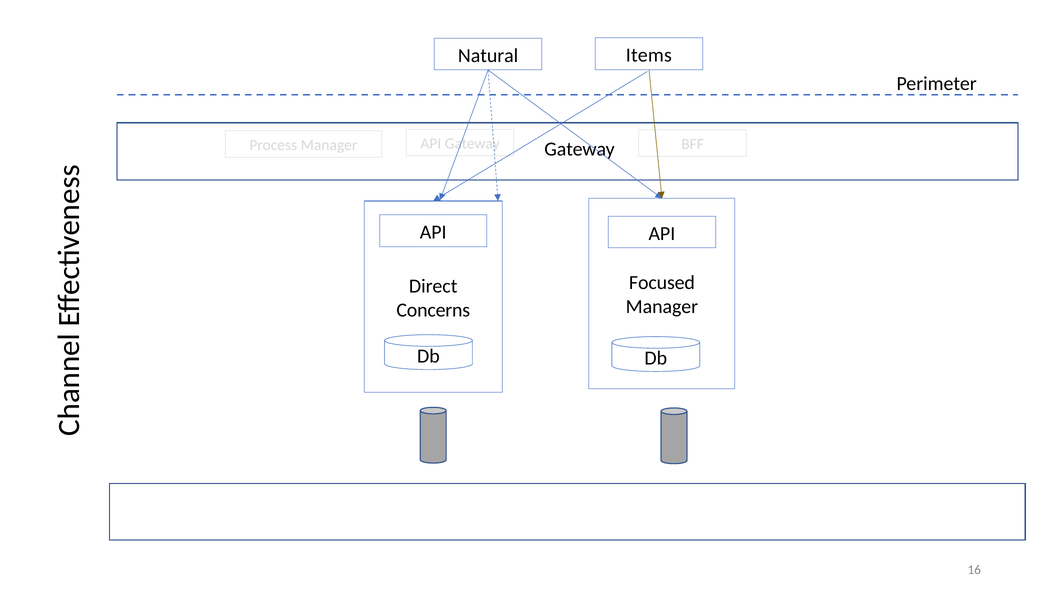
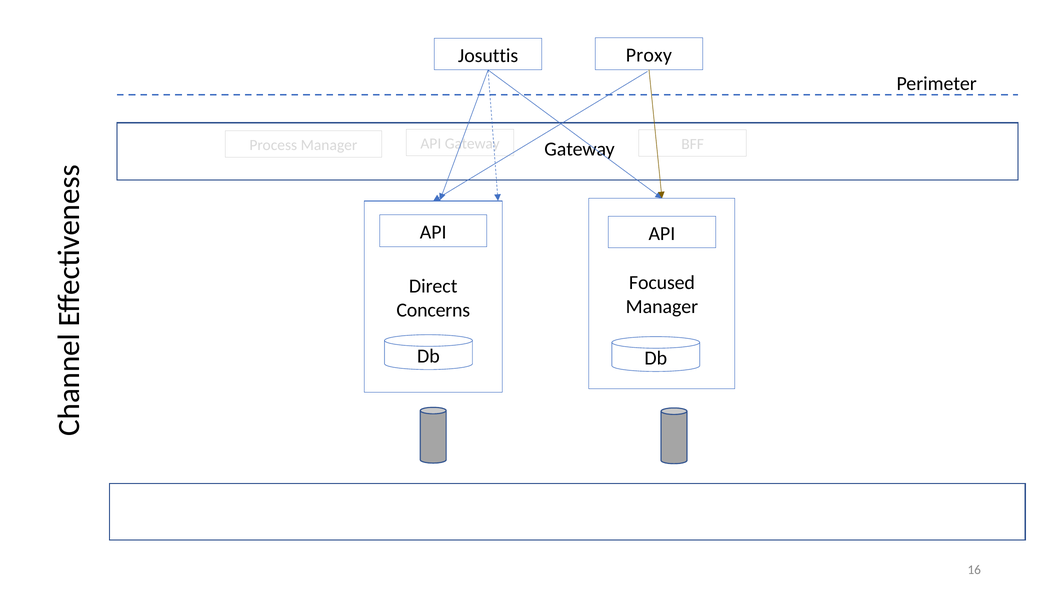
Items: Items -> Proxy (649, 55)
Natural: Natural -> Josuttis (488, 56)
